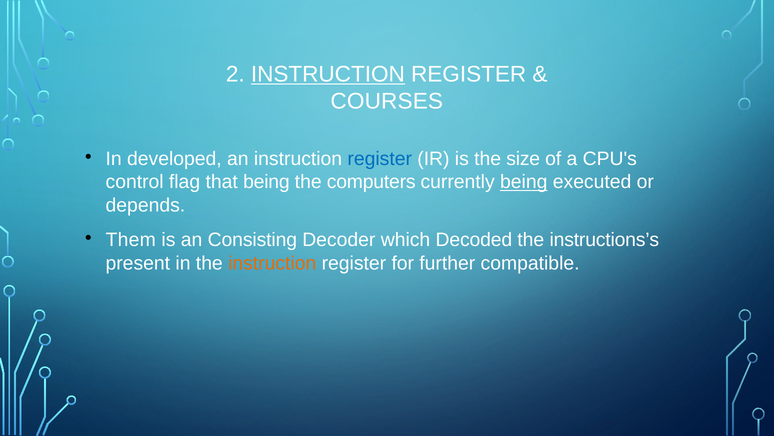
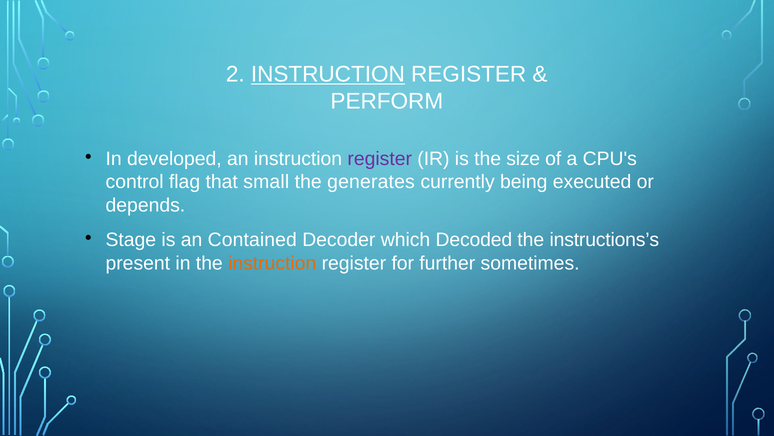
COURSES: COURSES -> PERFORM (387, 101)
register colour: blue -> purple (380, 159)
that being: being -> small (266, 182)
computers: computers -> generates (371, 182)
being underline: present -> none (524, 182)
Them: Them -> Stage (131, 240)
Consisting: Consisting -> Contained (252, 240)
compatible: compatible -> sometimes (530, 263)
